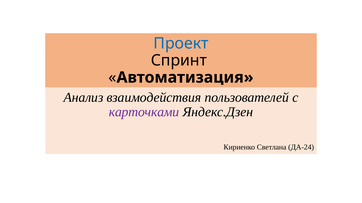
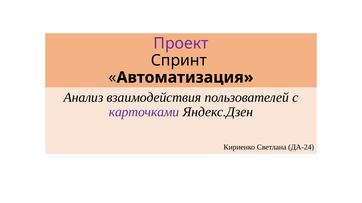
Проект colour: blue -> purple (181, 43)
